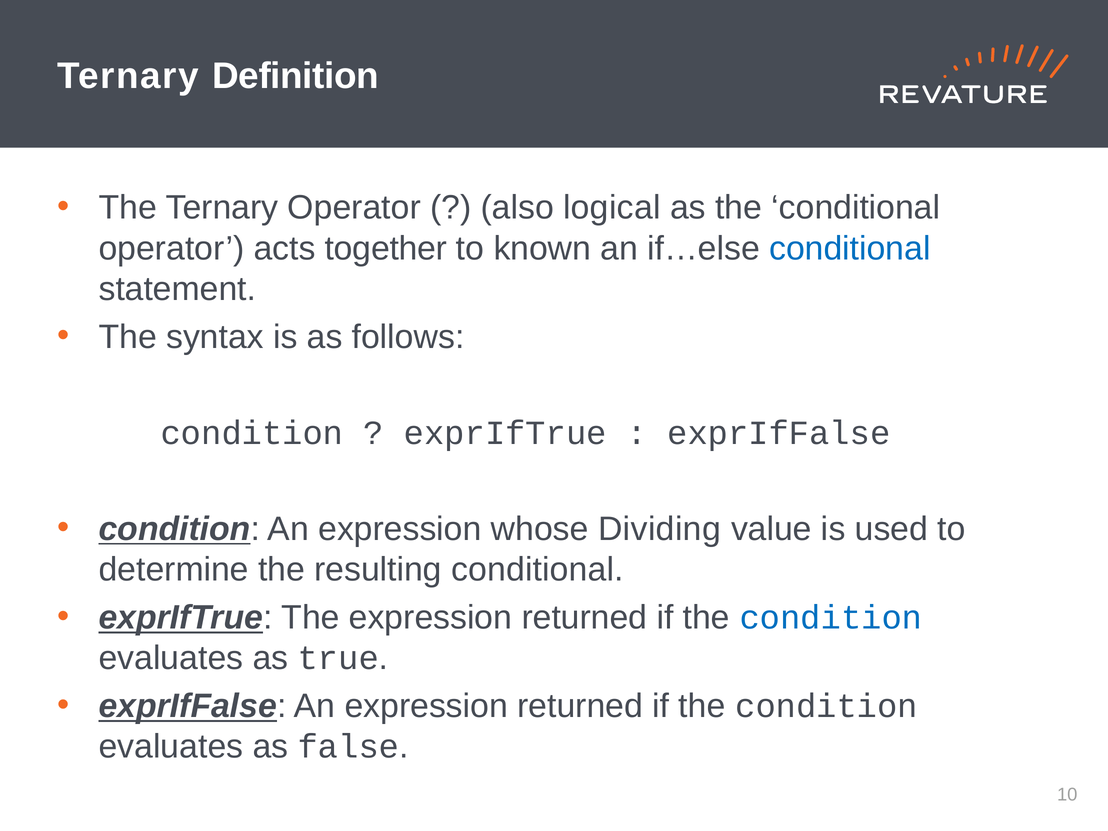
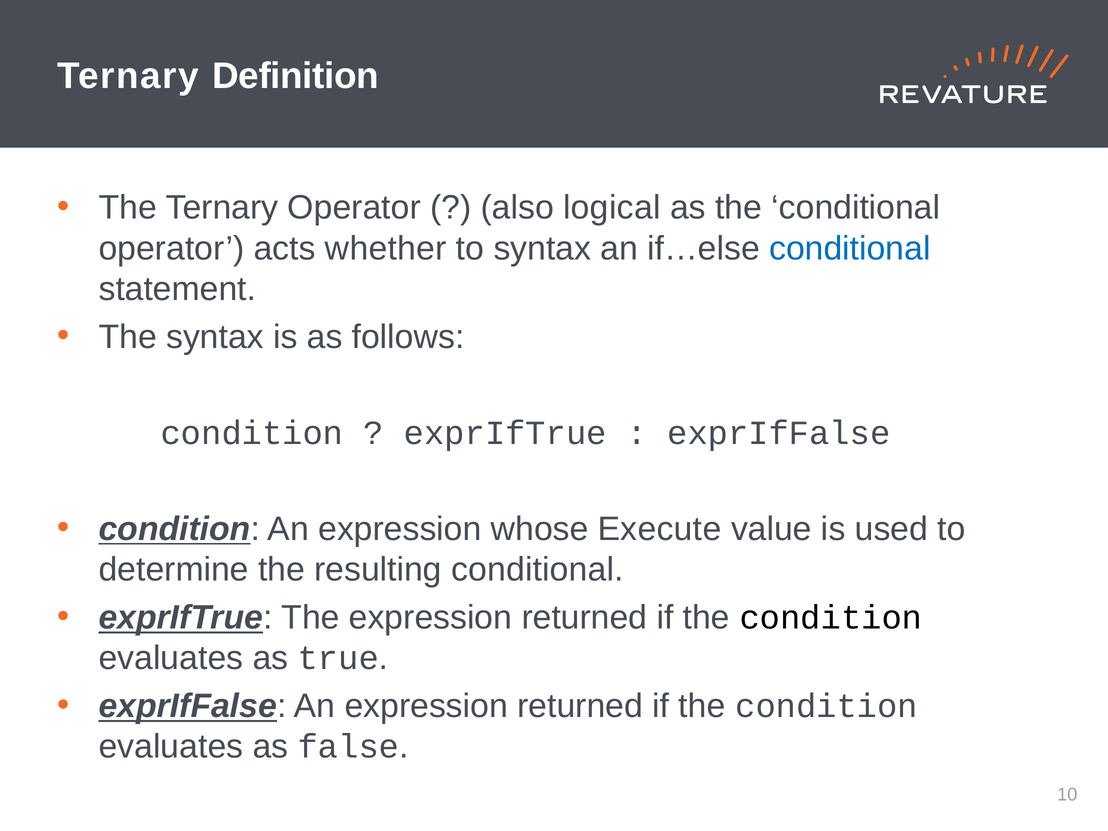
together: together -> whether (386, 248)
to known: known -> syntax (542, 248)
Dividing: Dividing -> Execute (660, 529)
condition colour: blue -> black (831, 617)
